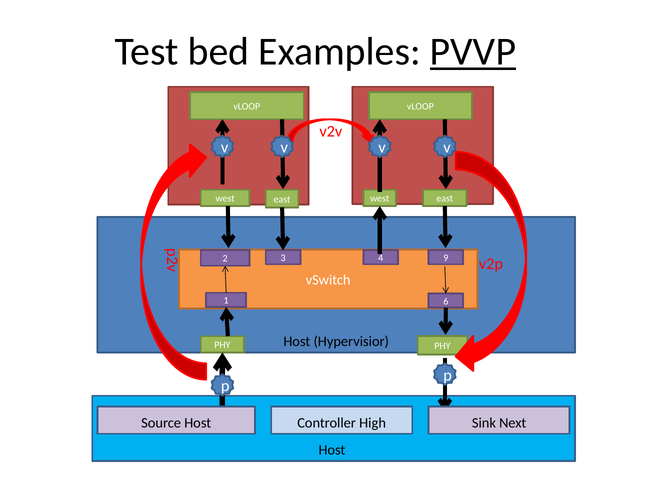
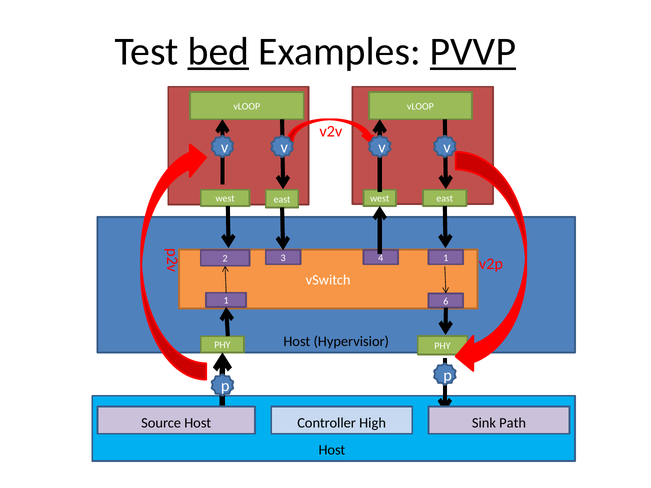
bed underline: none -> present (218, 52)
9: 9 -> 1 (446, 258)
Next: Next -> Path (513, 423)
